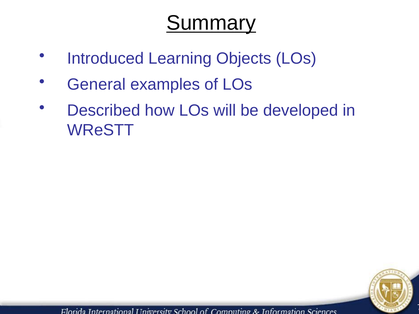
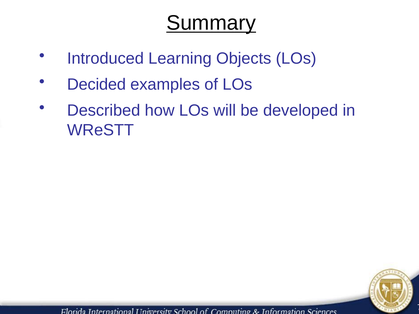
General: General -> Decided (96, 84)
